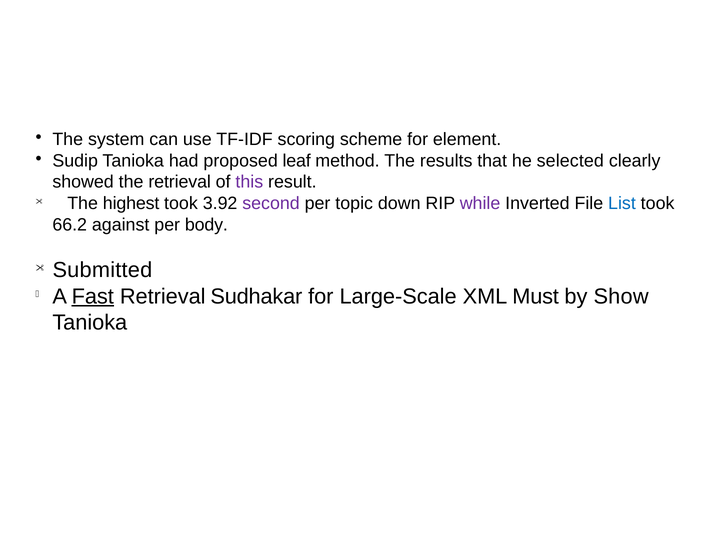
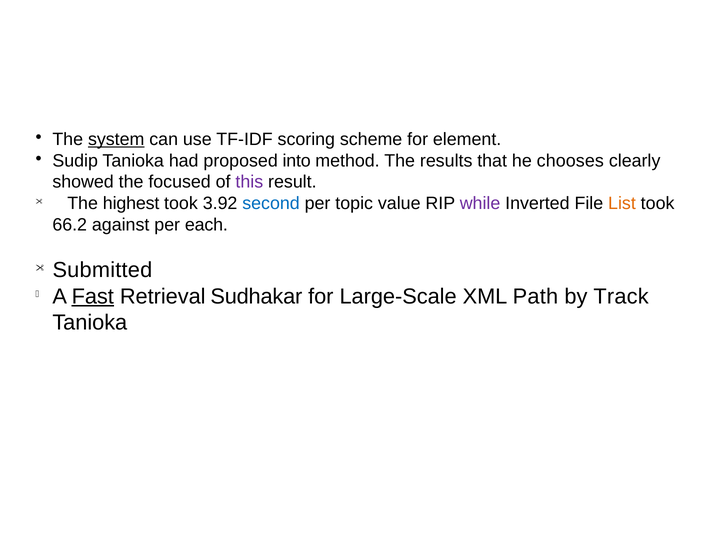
system underline: none -> present (116, 139)
leaf: leaf -> into (297, 161)
selected: selected -> chooses (570, 161)
the retrieval: retrieval -> focused (180, 182)
second colour: purple -> blue (271, 203)
down: down -> value (399, 203)
List colour: blue -> orange (622, 203)
body: body -> each (206, 225)
Must: Must -> Path (535, 296)
Show: Show -> Track (621, 296)
